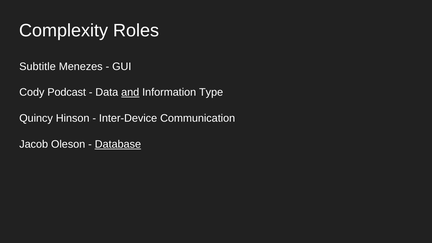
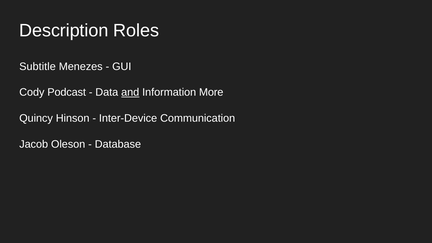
Complexity: Complexity -> Description (64, 31)
Type: Type -> More (211, 92)
Database underline: present -> none (118, 144)
